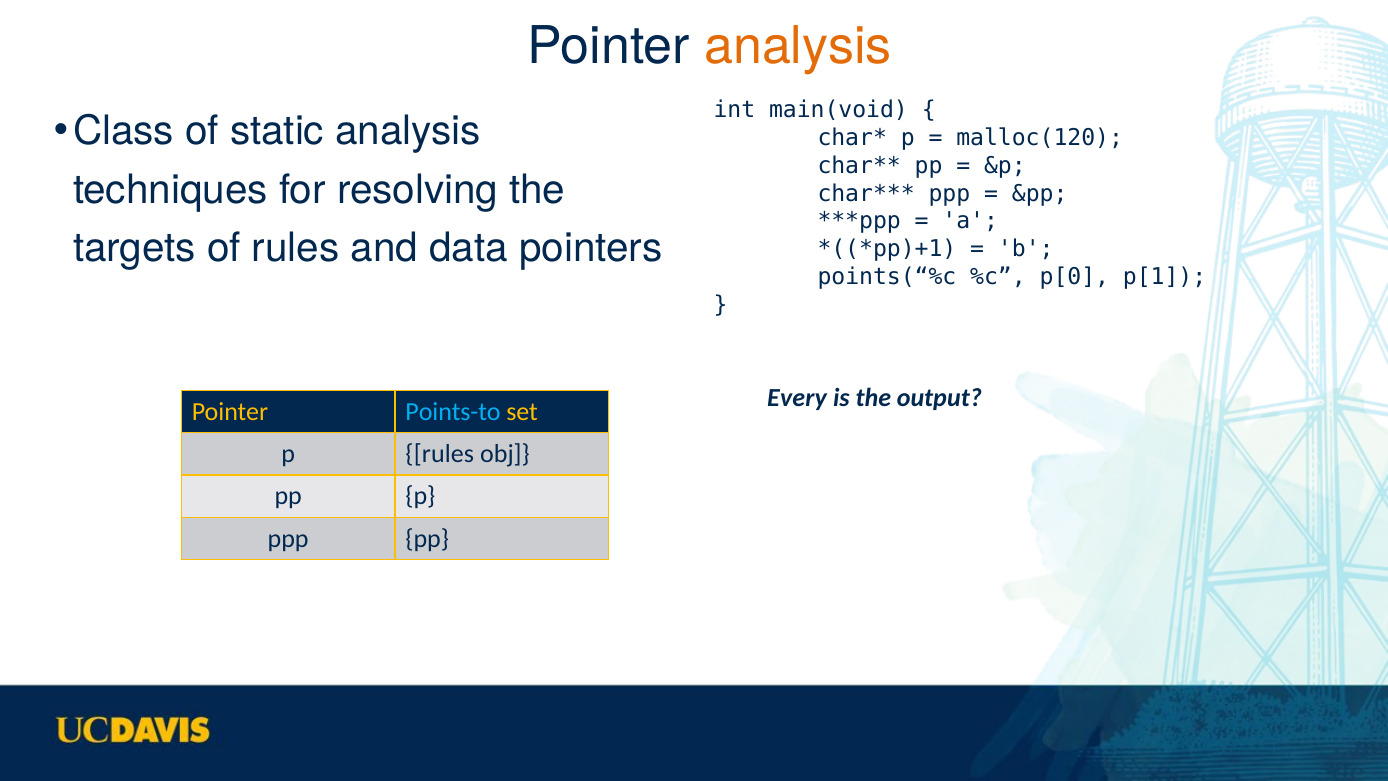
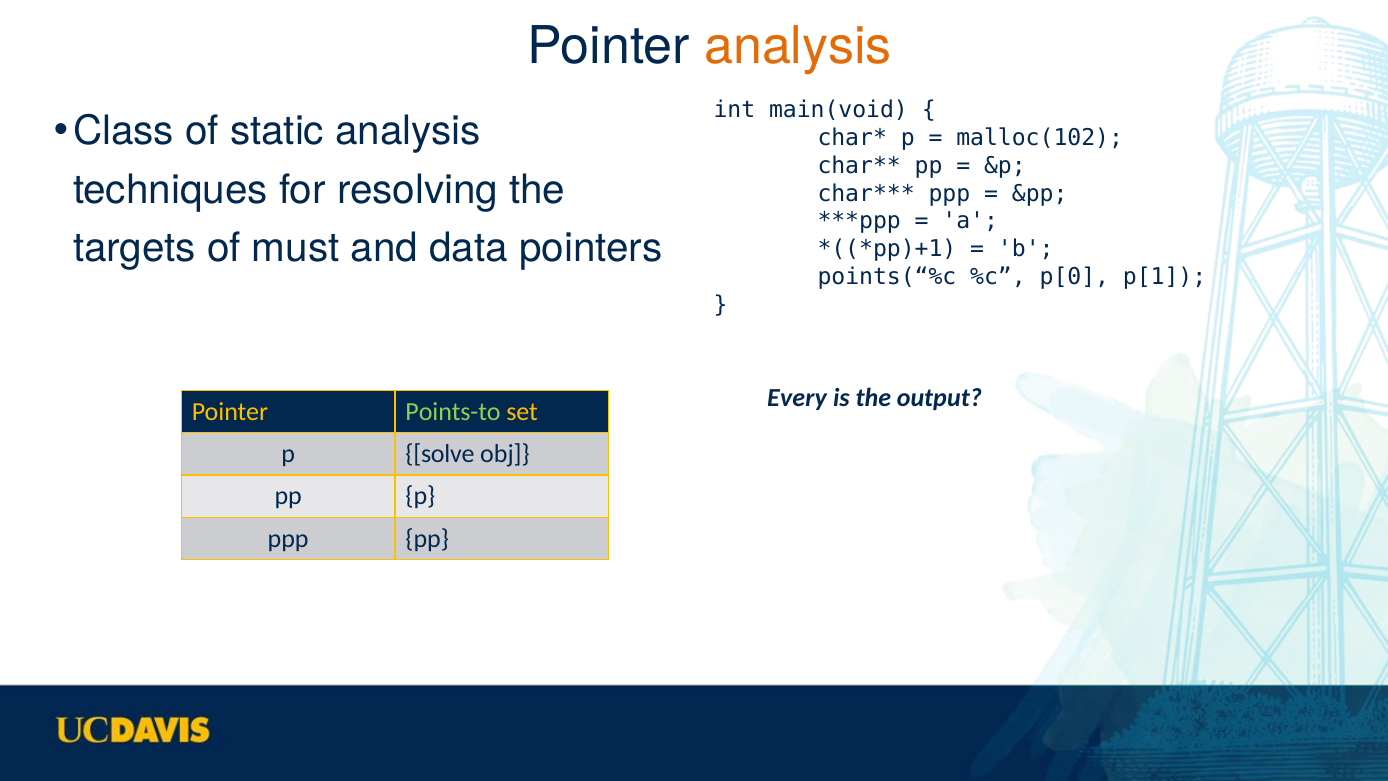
malloc(120: malloc(120 -> malloc(102 (1040, 138)
of rules: rules -> must (296, 248)
Points-to colour: light blue -> light green (453, 412)
p rules: rules -> solve (440, 454)
